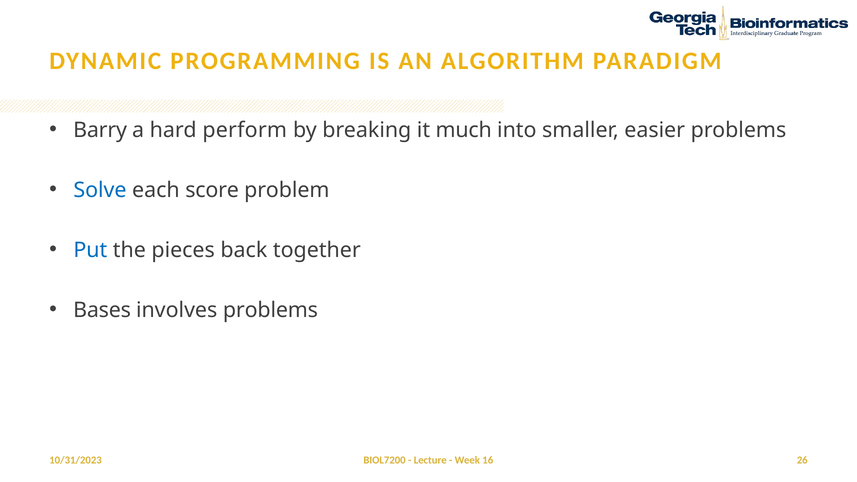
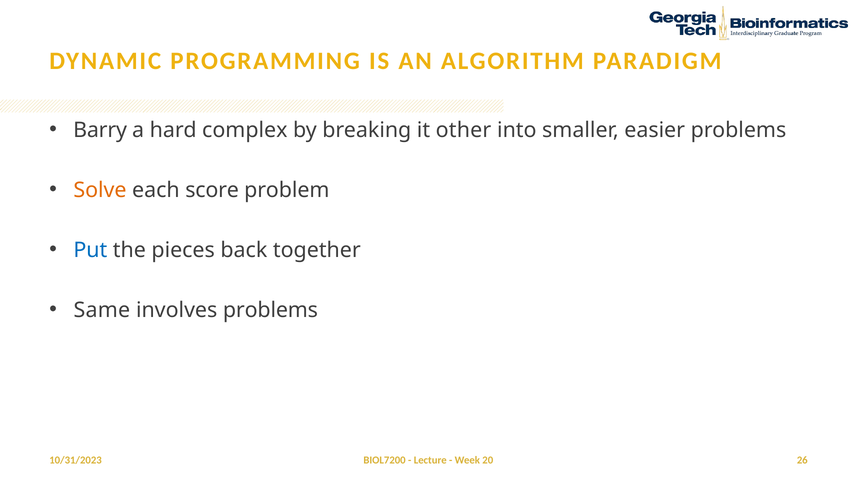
perform: perform -> complex (245, 130)
much: much -> other (464, 130)
Solve colour: blue -> orange (100, 190)
Bases: Bases -> Same (102, 310)
16: 16 -> 20 (488, 460)
